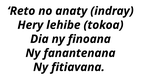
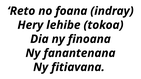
anaty: anaty -> foana (71, 11)
